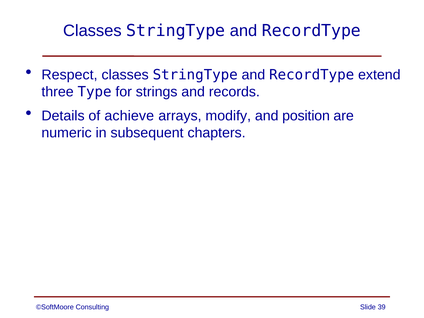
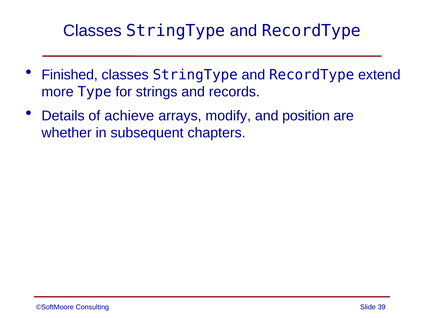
Respect: Respect -> Finished (70, 75)
three: three -> more (58, 92)
numeric: numeric -> whether (67, 133)
